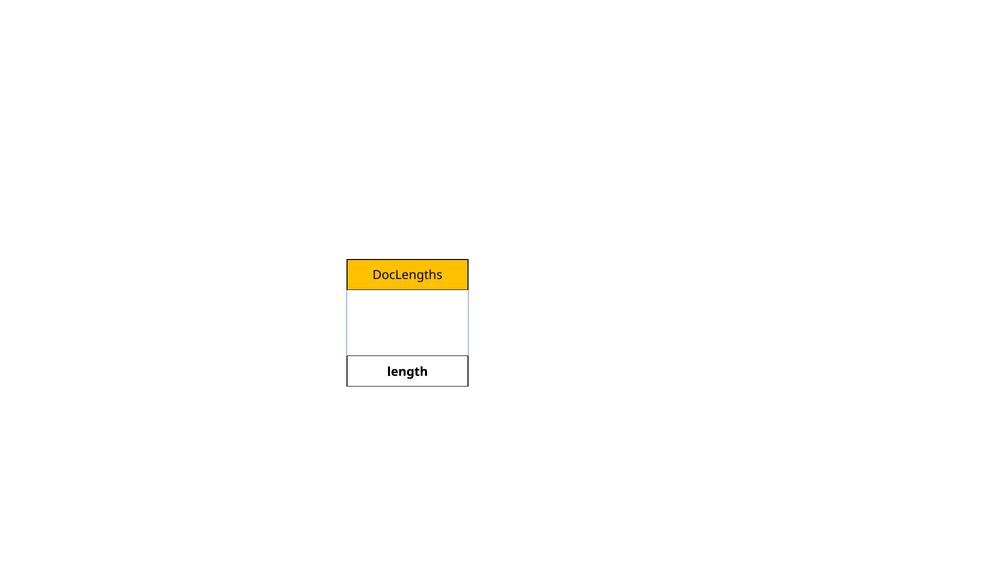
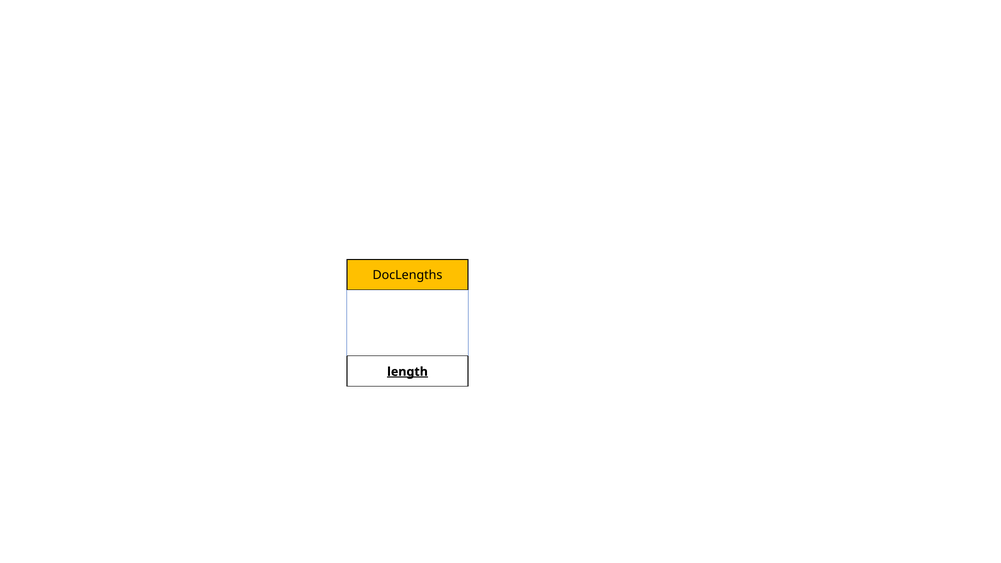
length underline: none -> present (408, 372)
